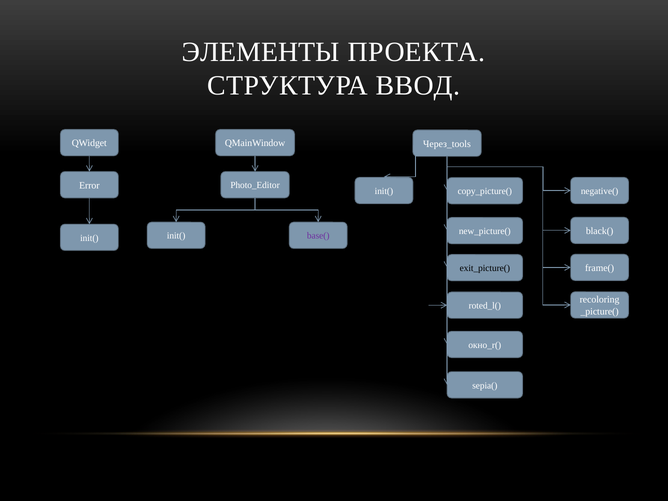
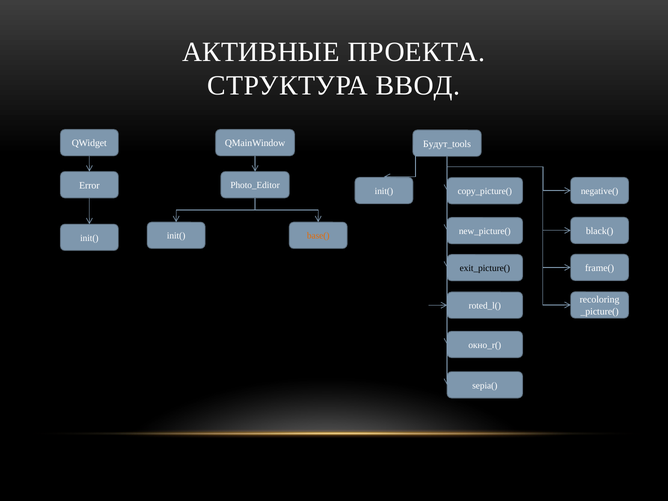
ЭЛЕМЕНТЫ: ЭЛЕМЕНТЫ -> АКТИВНЫЕ (261, 52)
Через_tools: Через_tools -> Будут_tools (447, 144)
base( colour: purple -> orange (318, 236)
